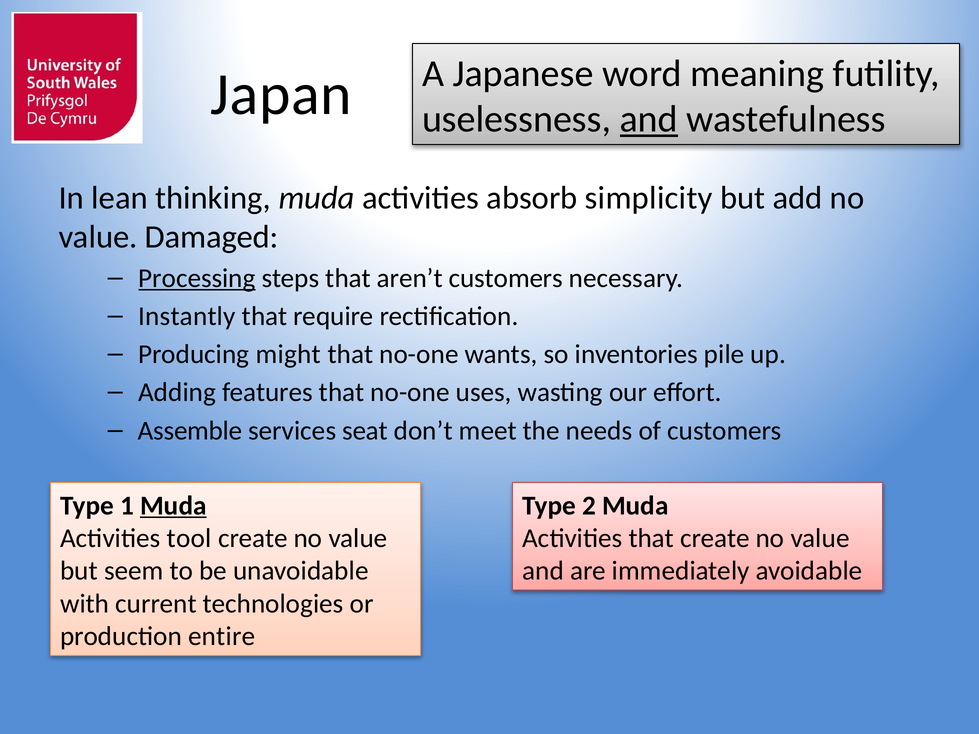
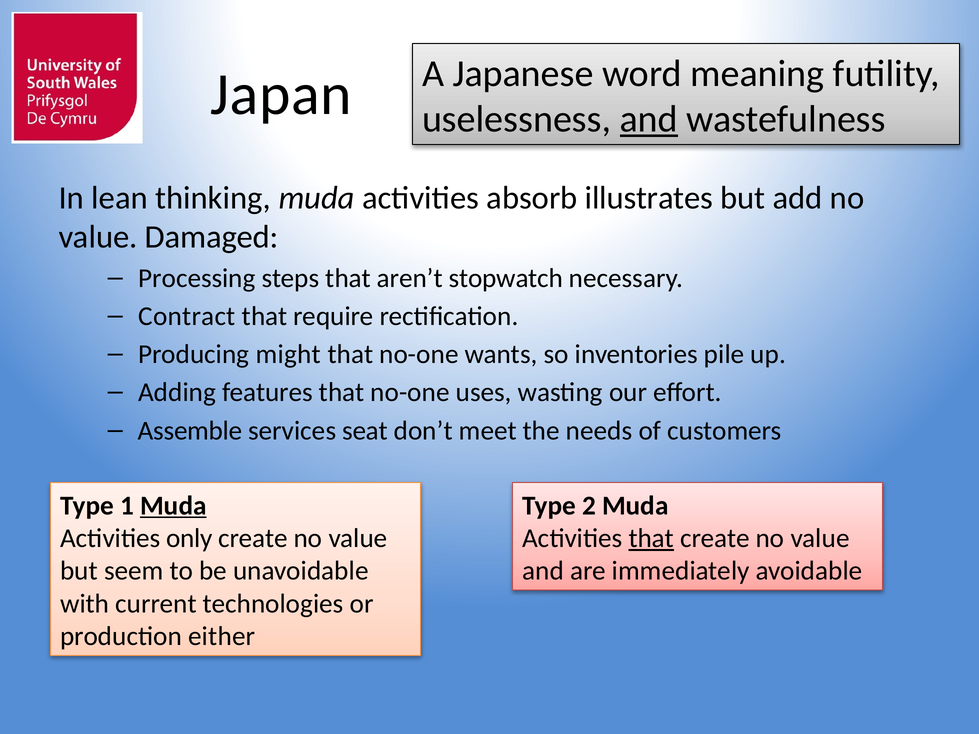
simplicity: simplicity -> illustrates (649, 198)
Processing underline: present -> none (197, 278)
aren’t customers: customers -> stopwatch (506, 278)
Instantly: Instantly -> Contract (187, 316)
tool: tool -> only (189, 538)
that underline: none -> present (651, 538)
entire: entire -> either (222, 636)
